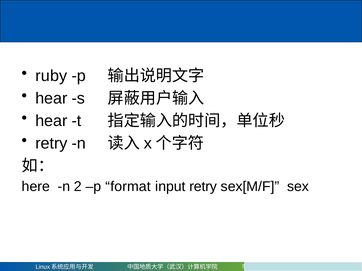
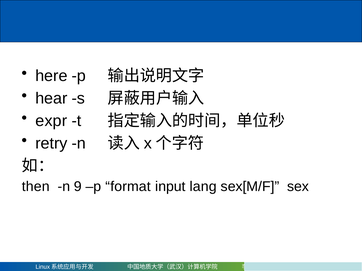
ruby: ruby -> here (51, 76)
hear: hear -> expr (51, 121)
here: here -> then (36, 187)
2: 2 -> 9 (78, 187)
input retry: retry -> lang (203, 187)
